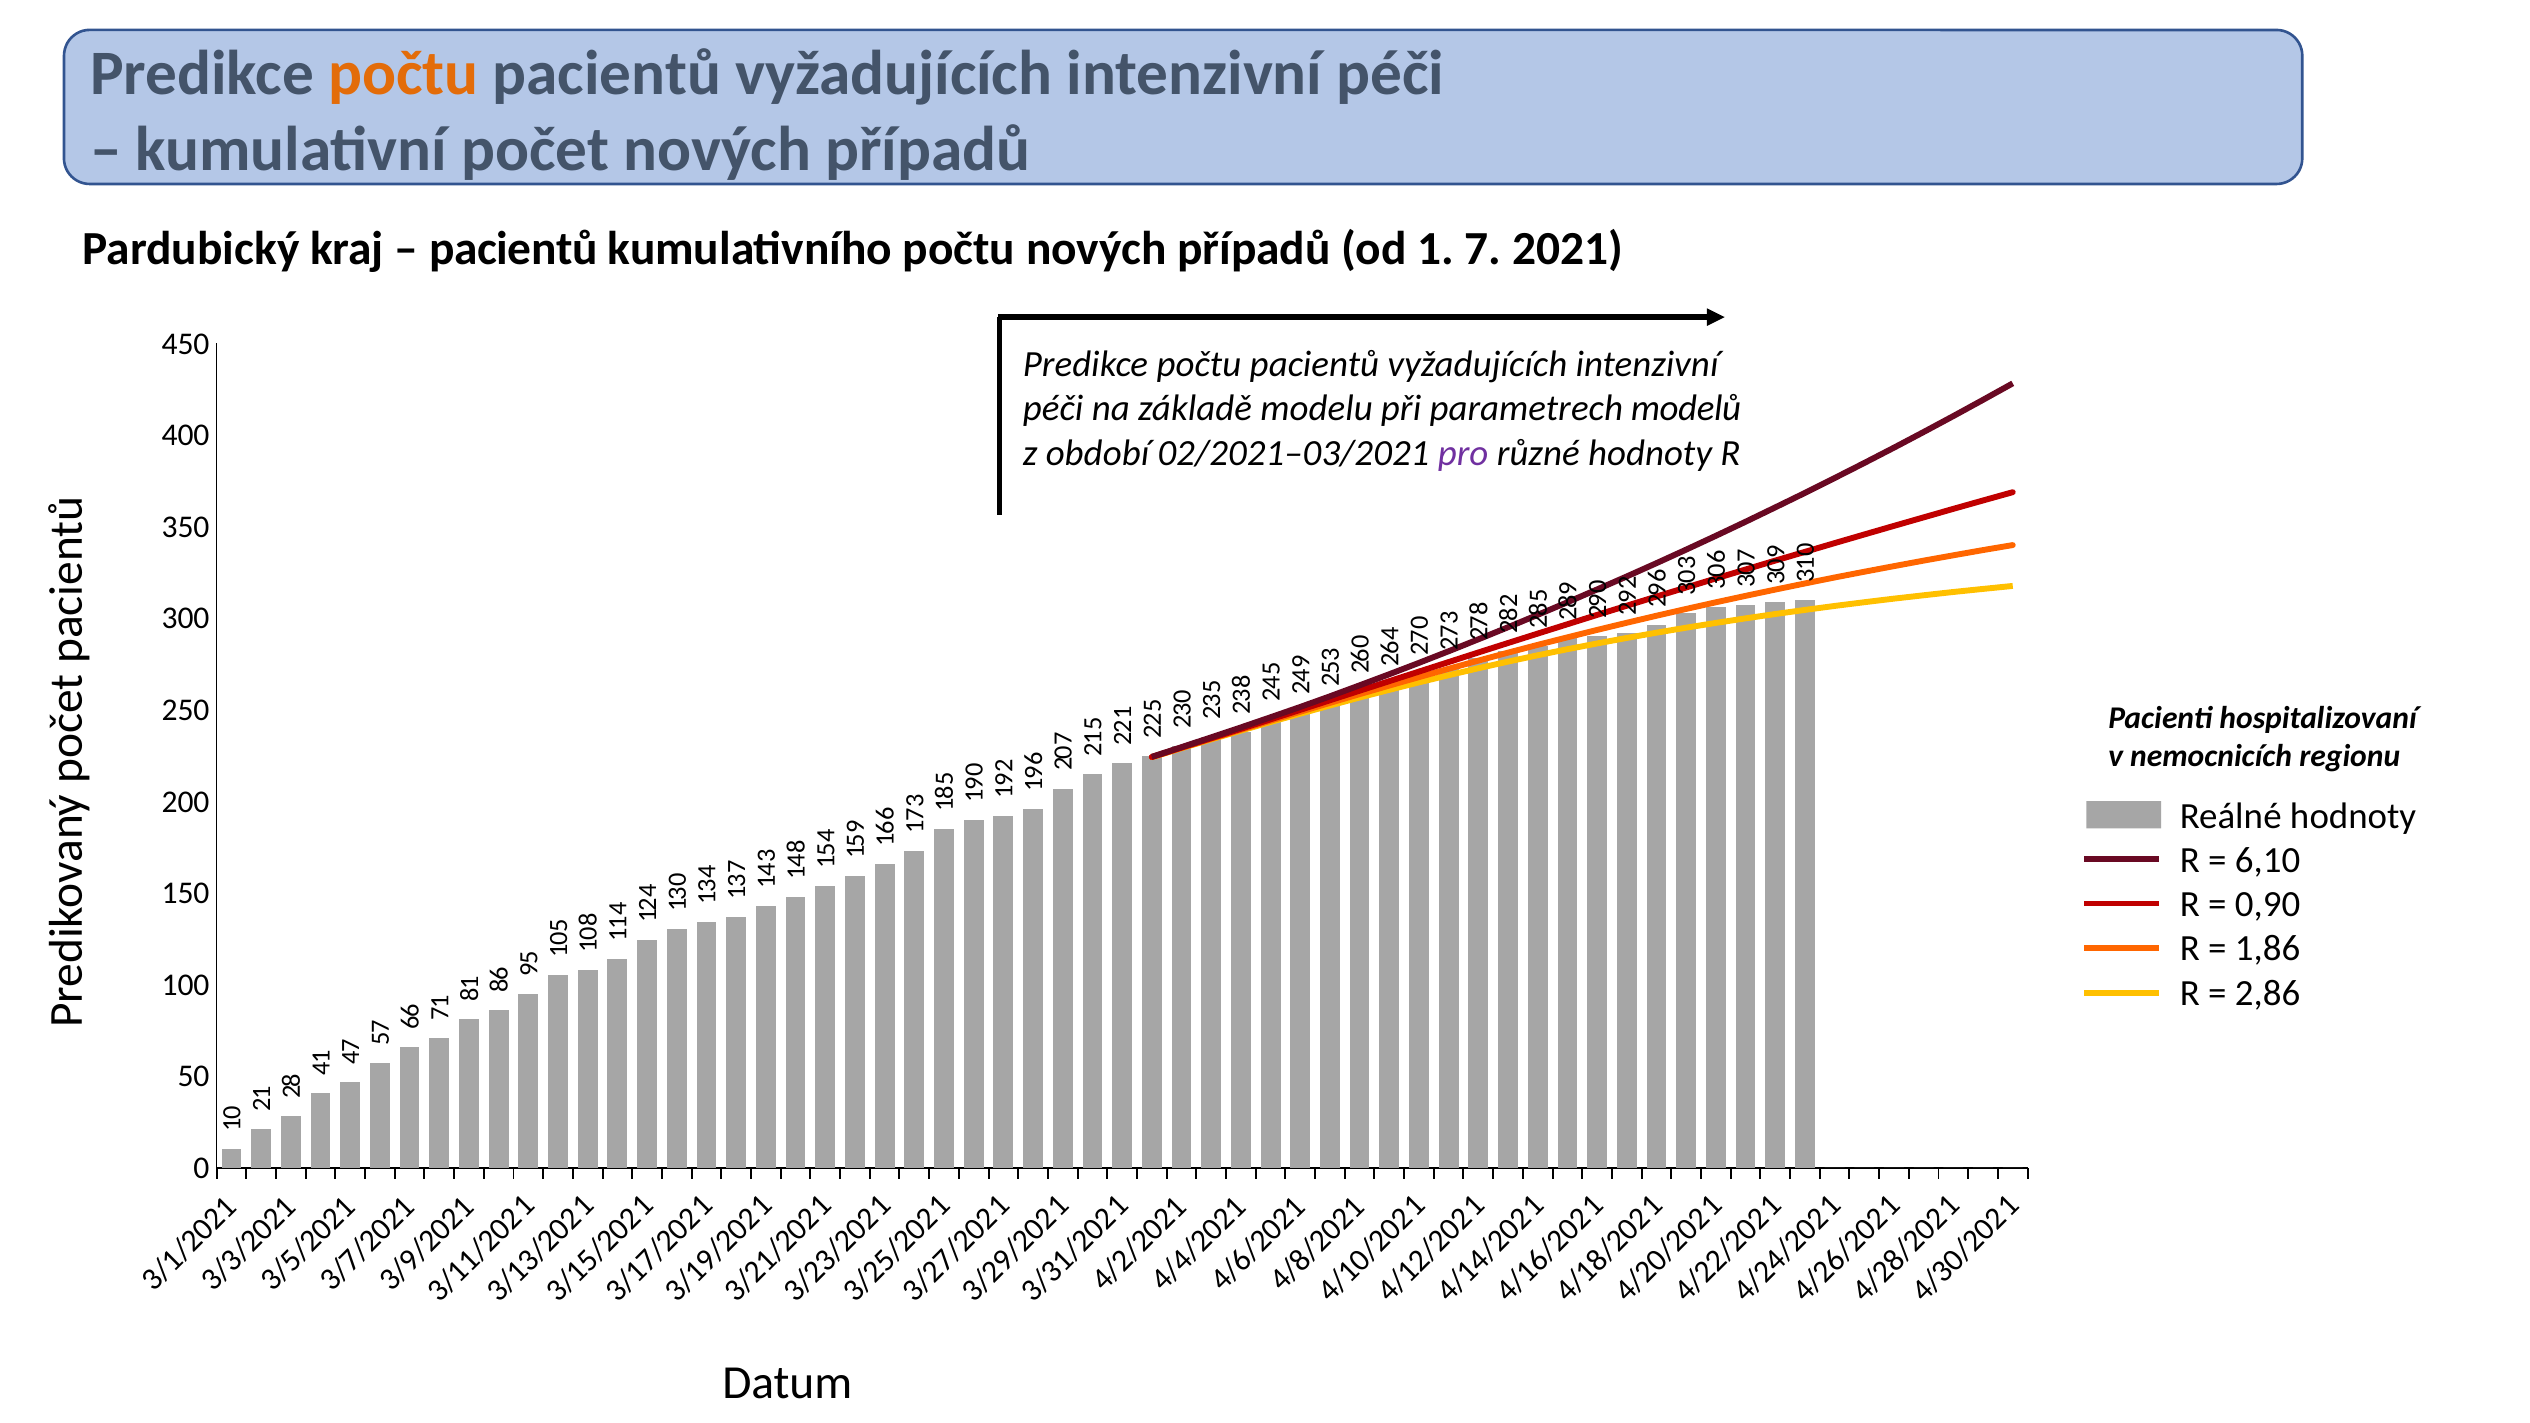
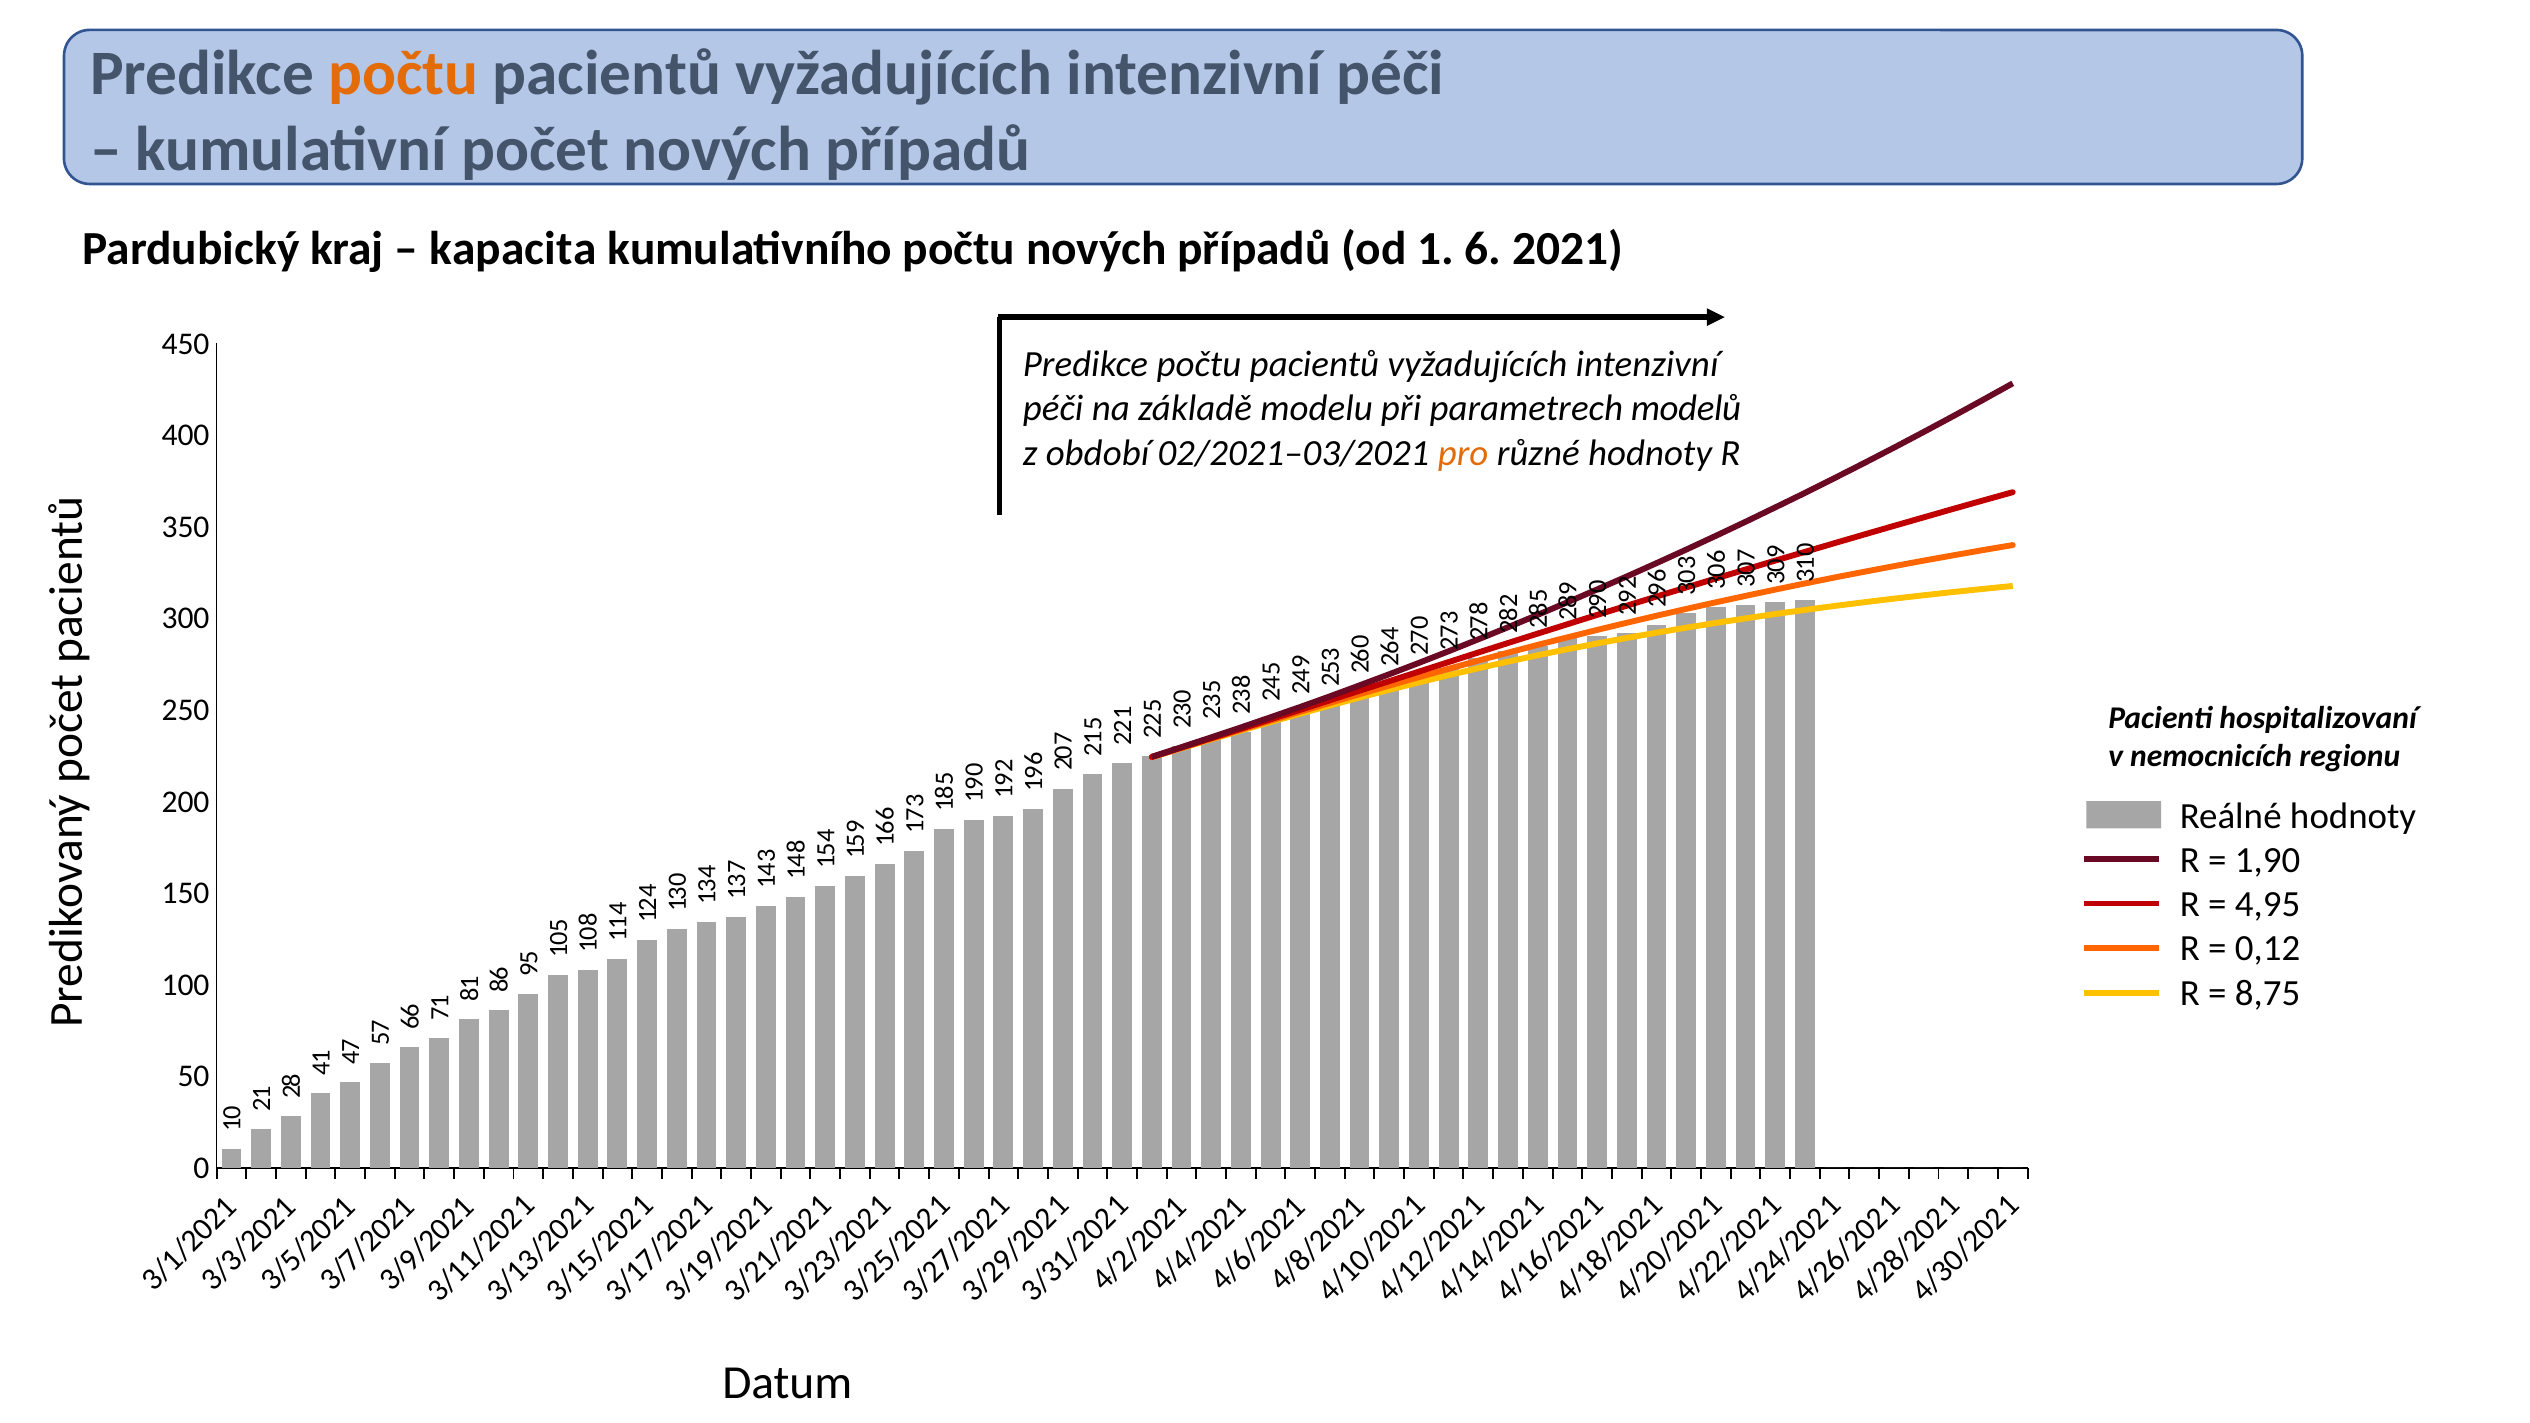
pacientů: pacientů -> kapacita (513, 249)
od 1 7: 7 -> 6 (1483, 249)
pro colour: purple -> orange (1463, 454)
6,10: 6,10 -> 1,90 (2268, 860)
0,90: 0,90 -> 4,95 (2268, 905)
1,86: 1,86 -> 0,12 (2268, 949)
2,86: 2,86 -> 8,75 (2268, 993)
